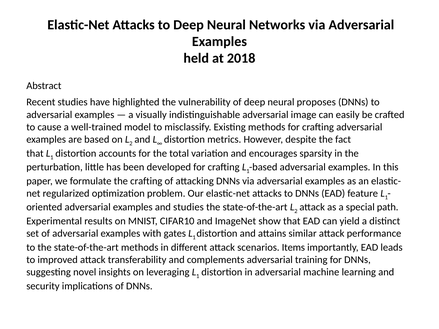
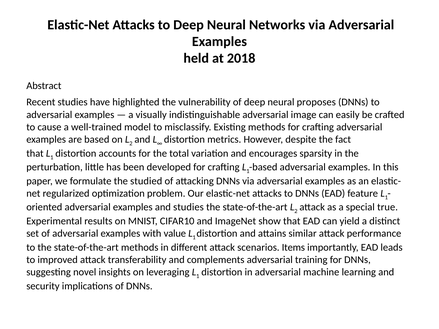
the crafting: crafting -> studied (146, 181)
path: path -> true (388, 207)
gates: gates -> value (175, 234)
